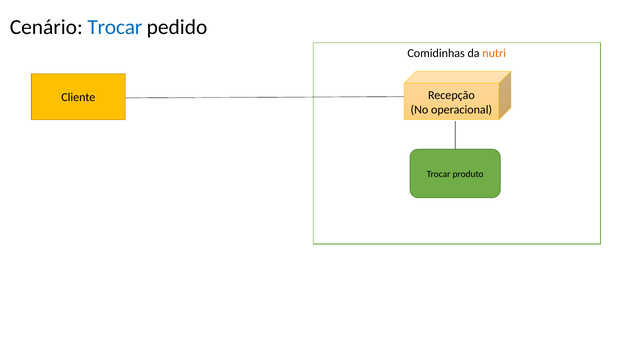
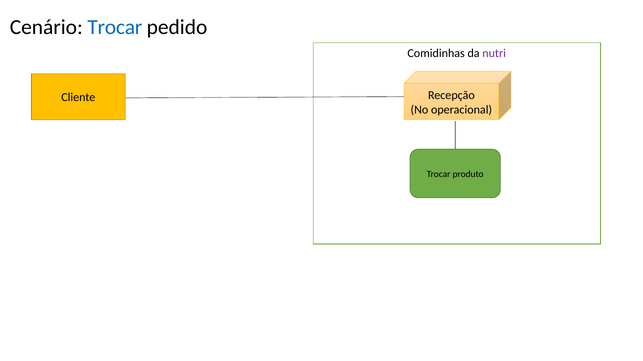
nutri colour: orange -> purple (494, 53)
